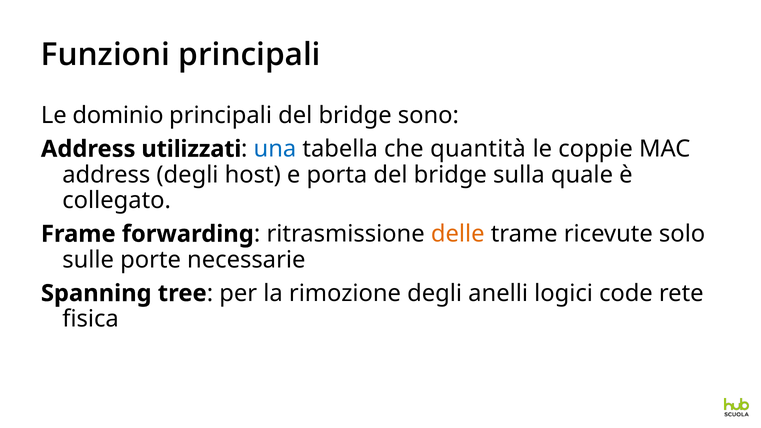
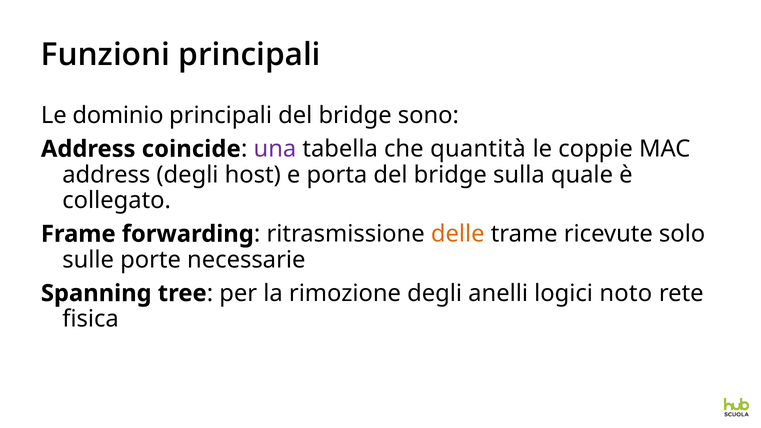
utilizzati: utilizzati -> coincide (191, 149)
una colour: blue -> purple (275, 149)
code: code -> noto (626, 293)
